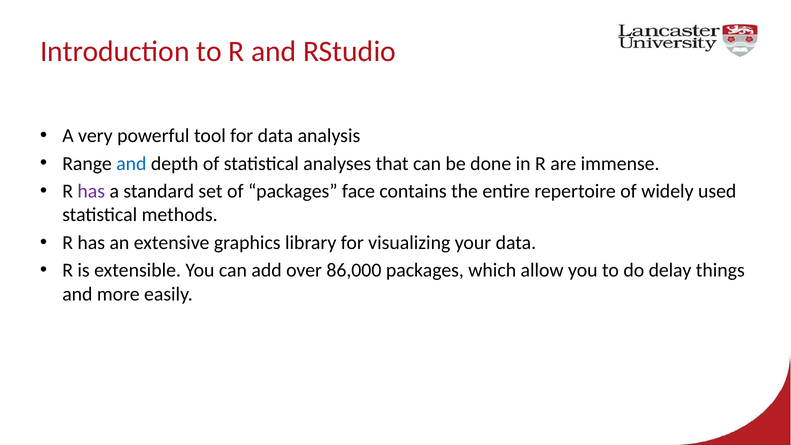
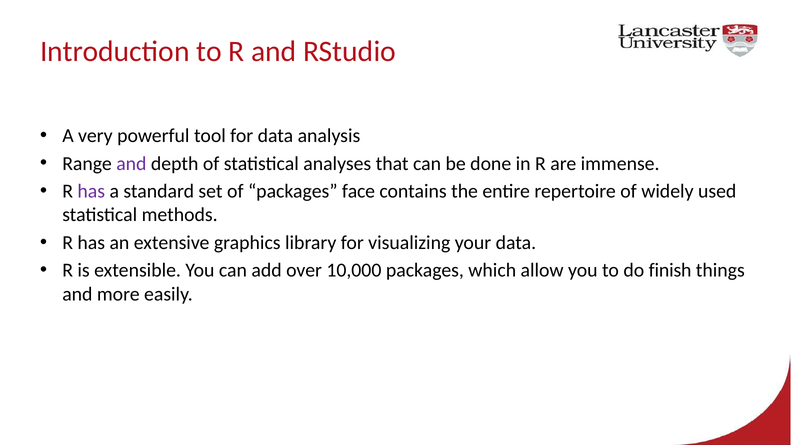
and colour: blue -> purple (131, 164)
86,000: 86,000 -> 10,000 (354, 270)
delay: delay -> finish (670, 270)
